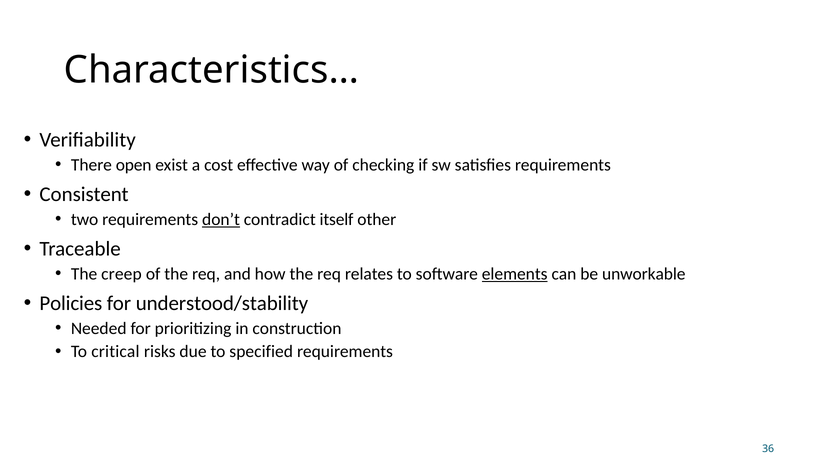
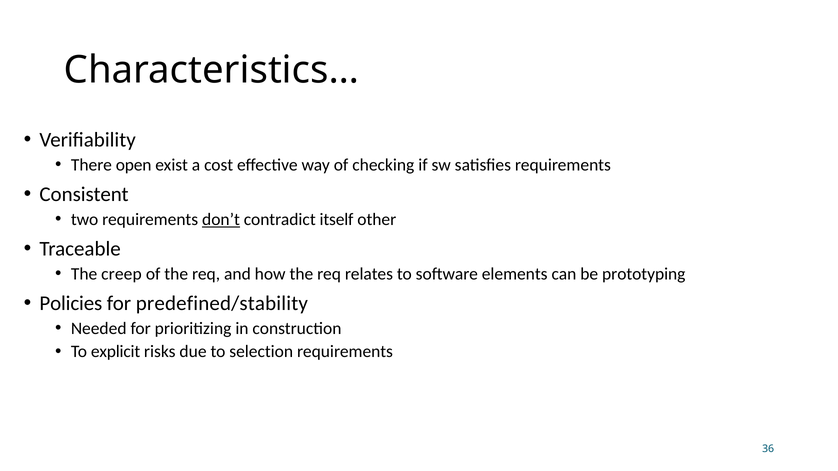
elements underline: present -> none (515, 274)
unworkable: unworkable -> prototyping (644, 274)
understood/stability: understood/stability -> predefined/stability (222, 303)
critical: critical -> explicit (116, 352)
specified: specified -> selection (261, 352)
